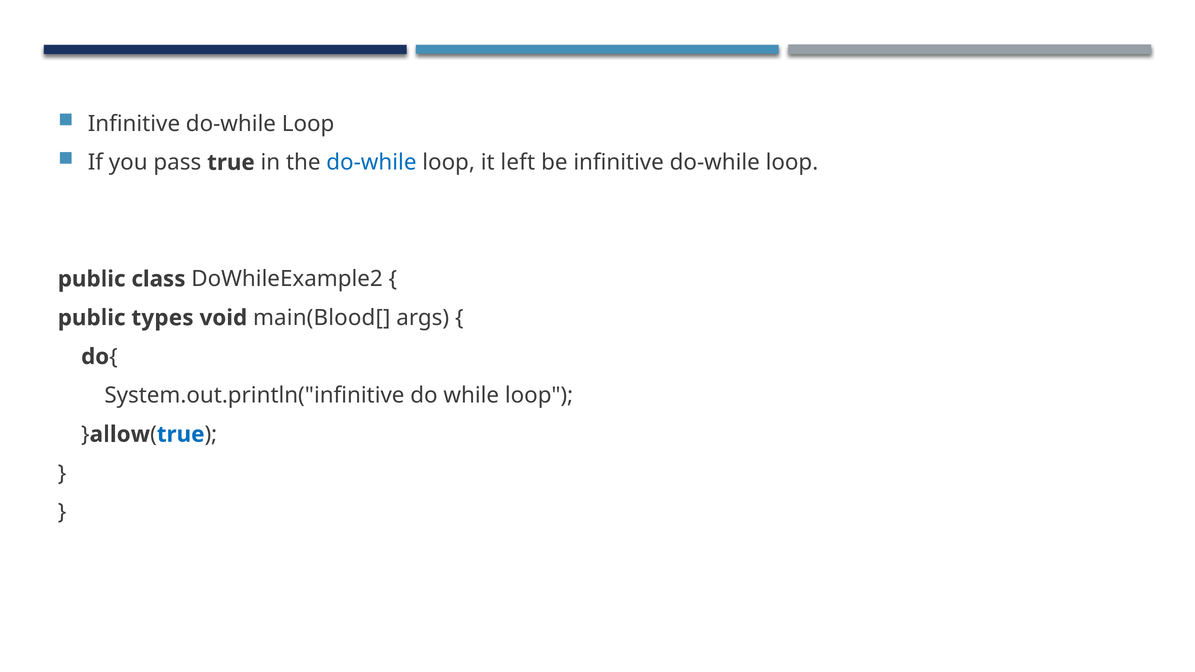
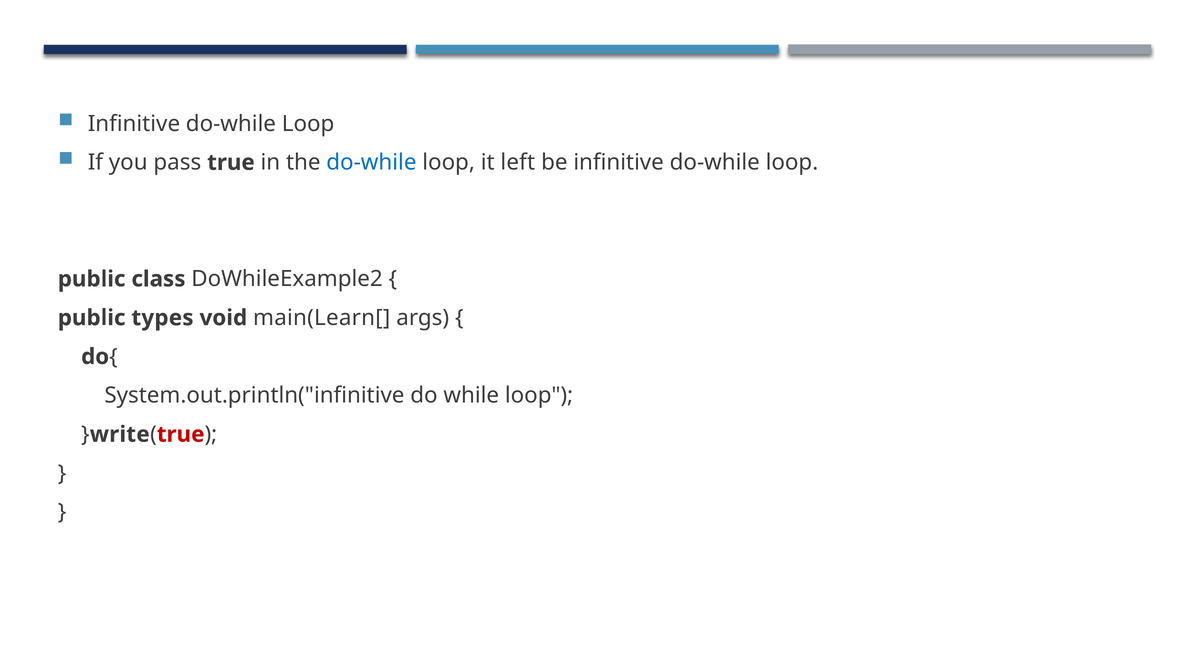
main(Blood[: main(Blood[ -> main(Learn[ (322, 318)
allow: allow -> write (120, 434)
true colour: blue -> red (181, 434)
